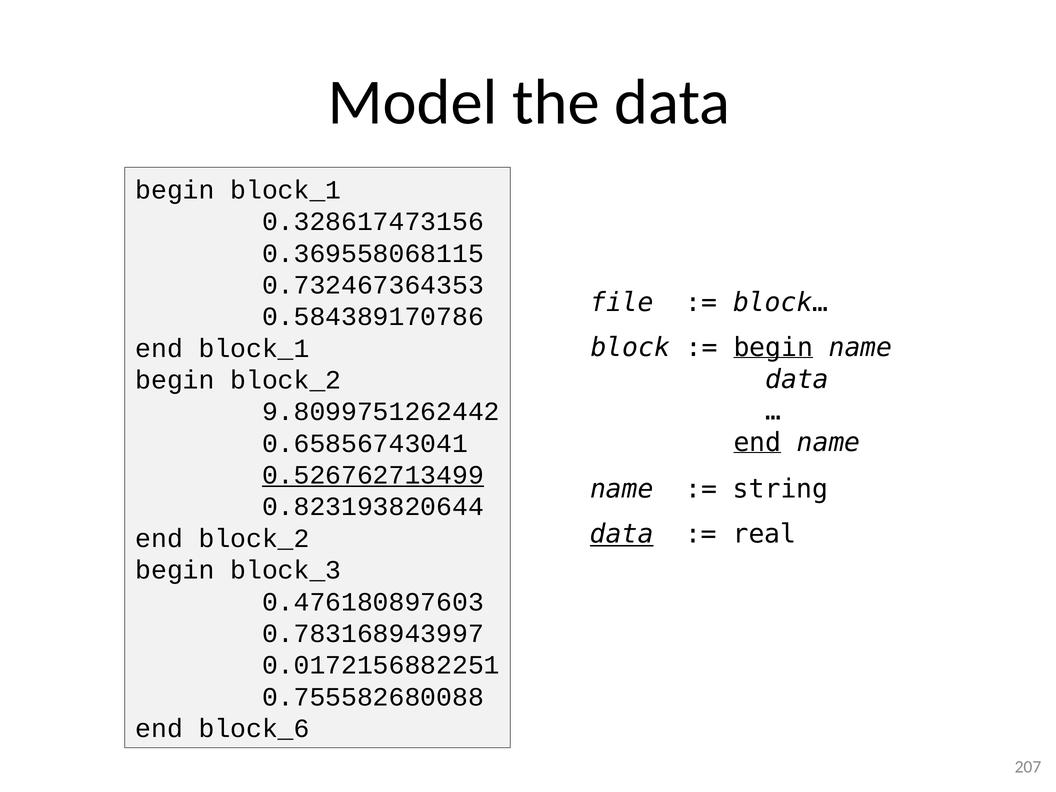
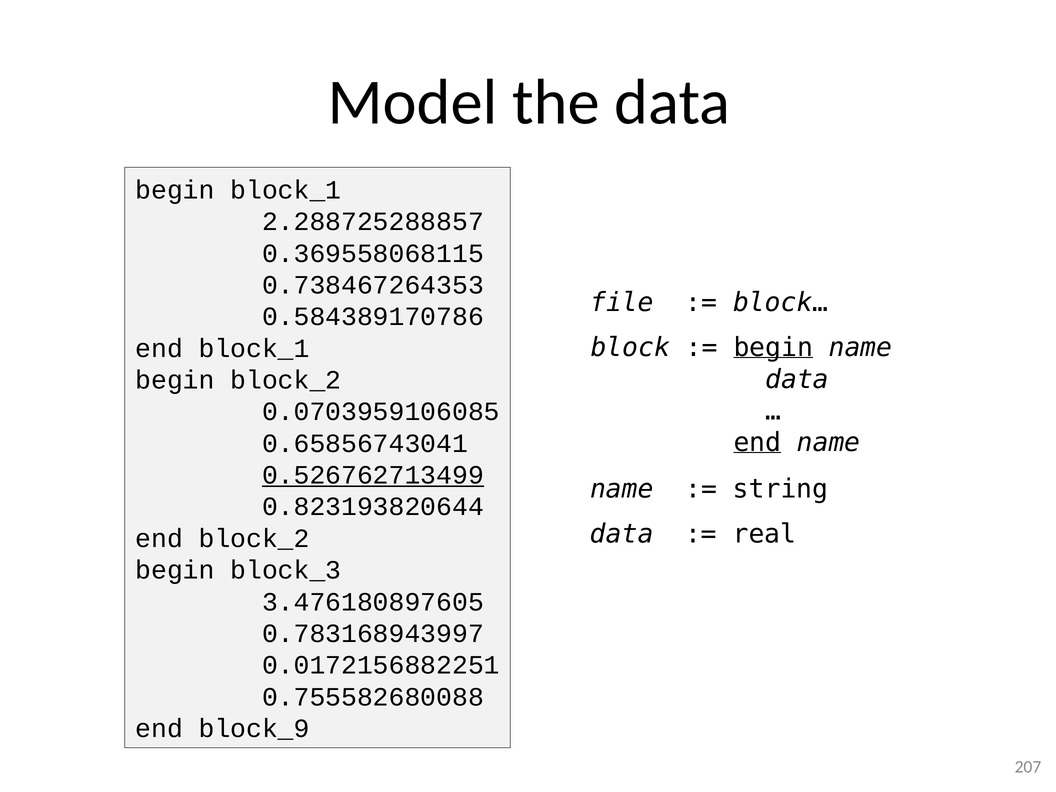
0.328617473156: 0.328617473156 -> 2.288725288857 (373, 222)
0.732467364353: 0.732467364353 -> 0.738467264353 (373, 285)
9.8099751262442: 9.8099751262442 -> 0.0703959106085 (381, 412)
data underline: present -> none (622, 534)
0.476180897603: 0.476180897603 -> 3.476180897605 (373, 602)
block_6: block_6 -> block_9 (254, 729)
